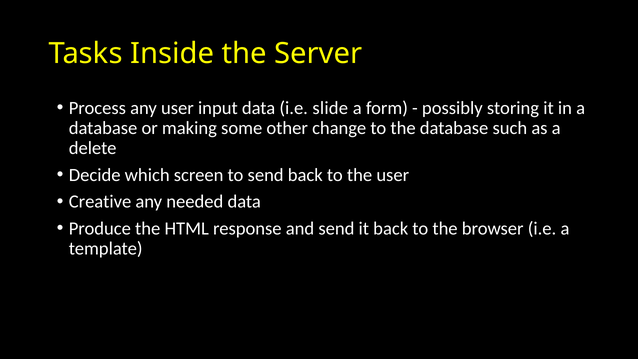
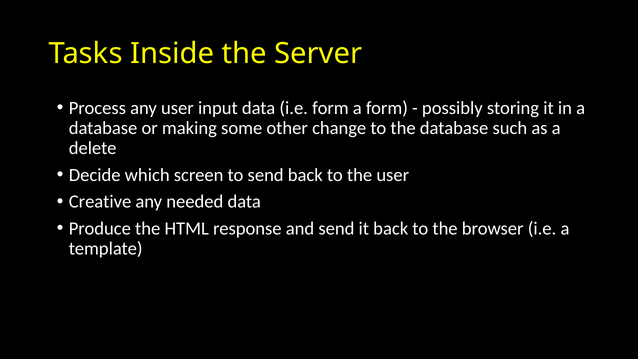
i.e slide: slide -> form (330, 108)
